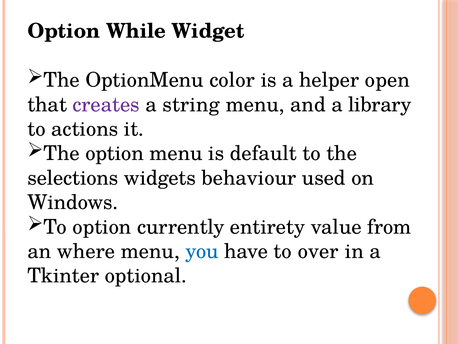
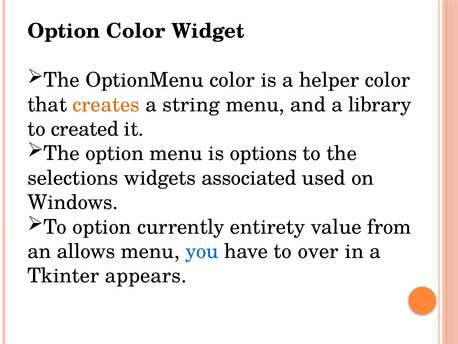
Option While: While -> Color (136, 31)
helper open: open -> color (388, 80)
creates colour: purple -> orange (106, 104)
actions: actions -> created (85, 129)
default: default -> options (263, 153)
behaviour: behaviour -> associated (249, 178)
where: where -> allows (86, 251)
optional: optional -> appears (146, 275)
